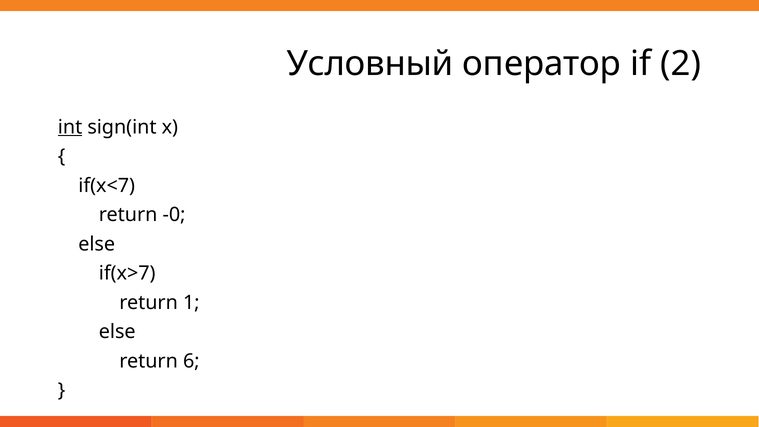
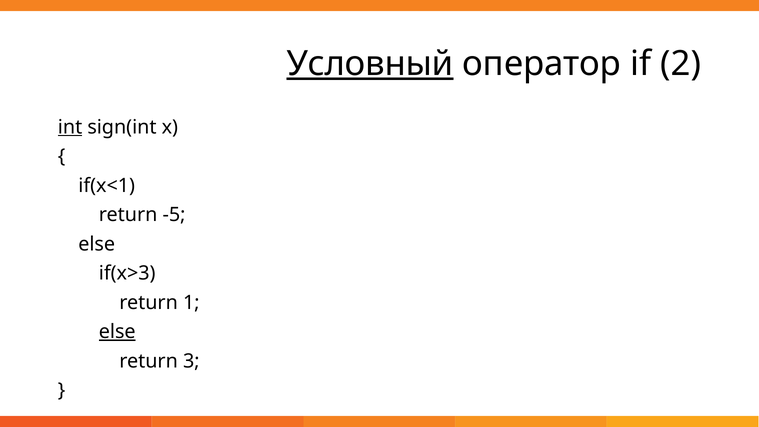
Условный underline: none -> present (370, 64)
if(x<7: if(x<7 -> if(x<1 (107, 186)
-0: -0 -> -5 (174, 215)
if(x>7: if(x>7 -> if(x>3 (127, 273)
else underline: none -> present (117, 332)
6: 6 -> 3 (191, 361)
